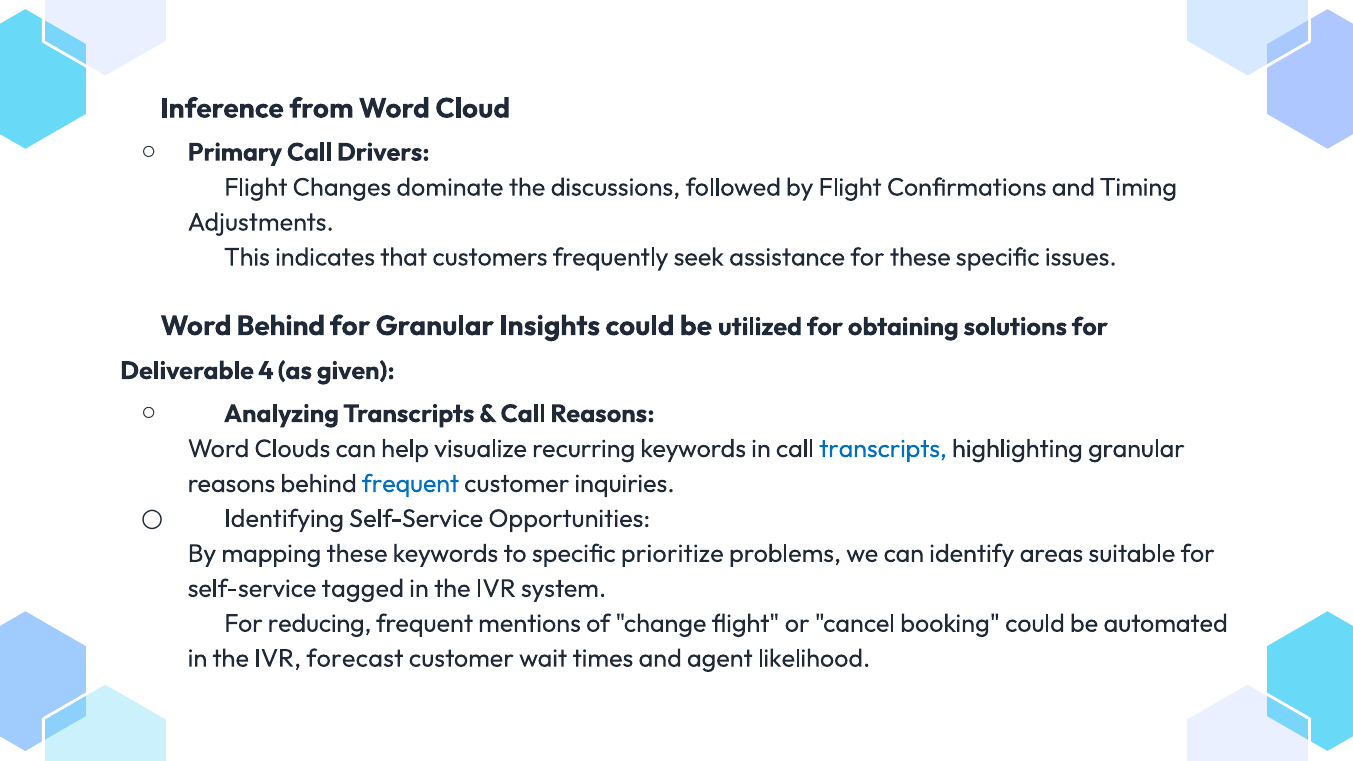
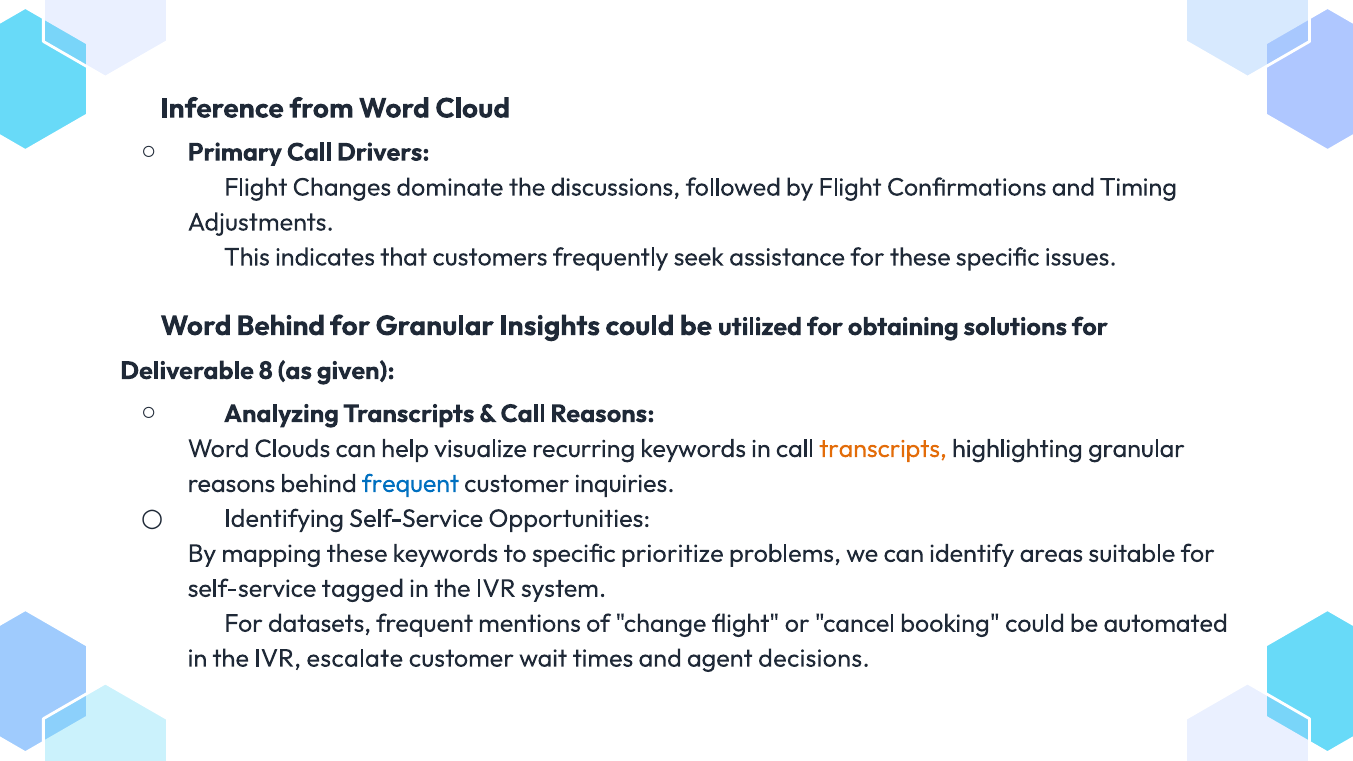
4: 4 -> 8 (266, 371)
transcripts colour: blue -> orange (883, 449)
reducing: reducing -> datasets (320, 623)
forecast: forecast -> escalate (355, 658)
likelihood: likelihood -> decisions (814, 658)
